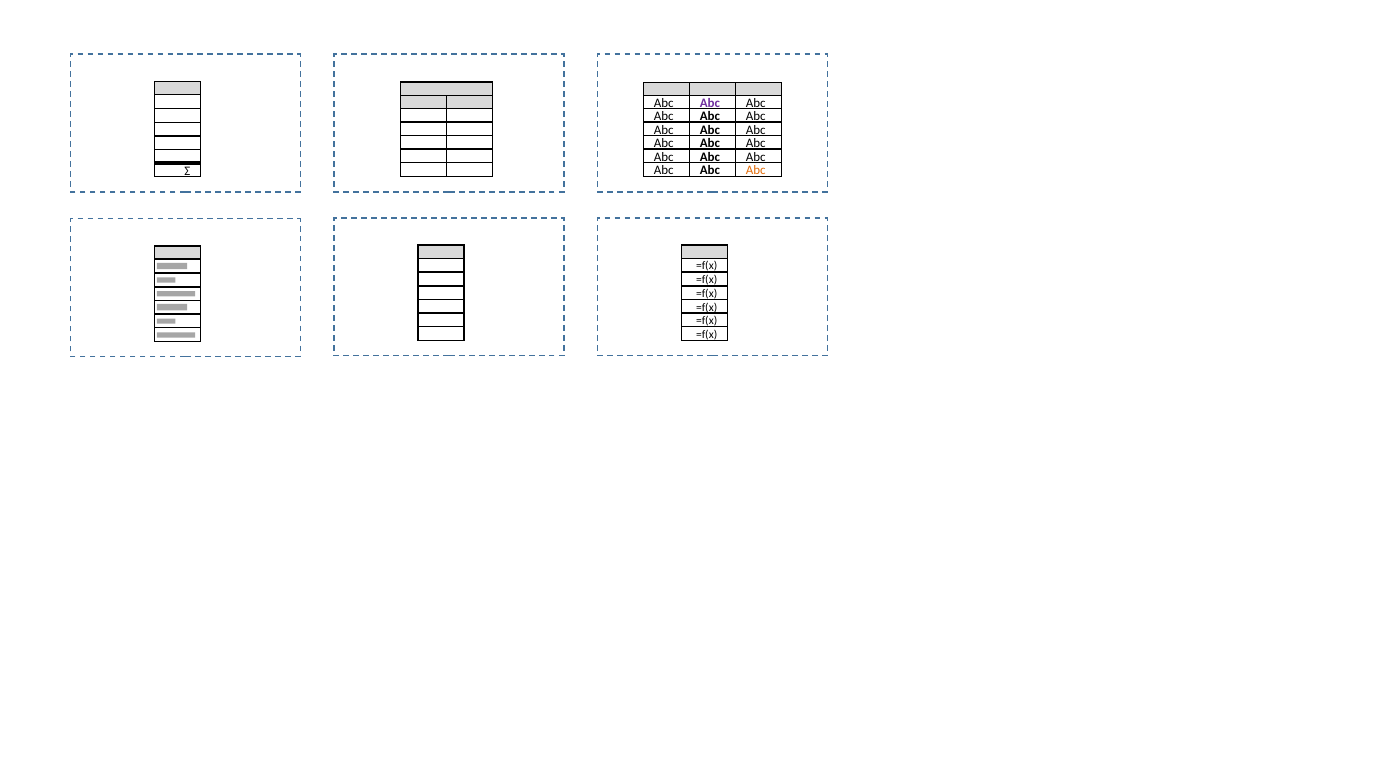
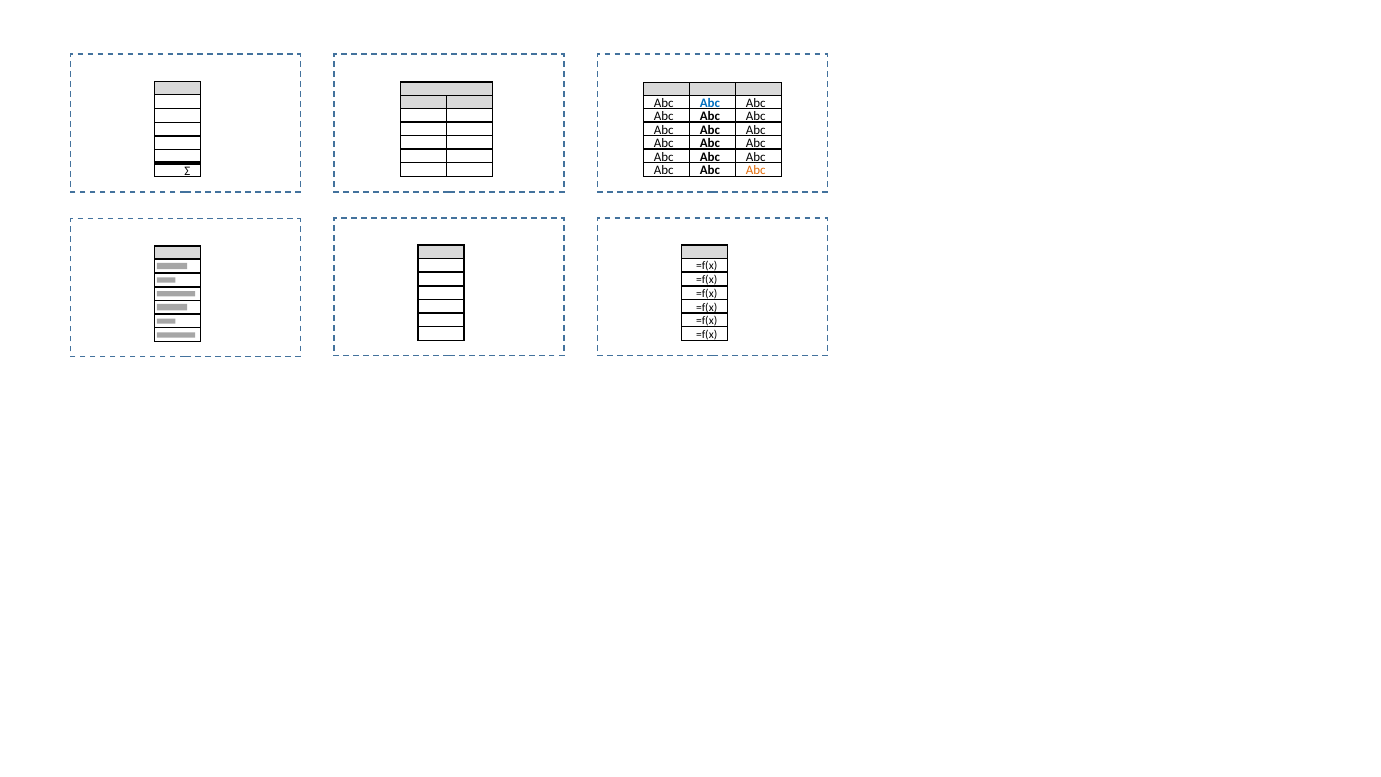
Abc colour: purple -> blue (710, 103)
